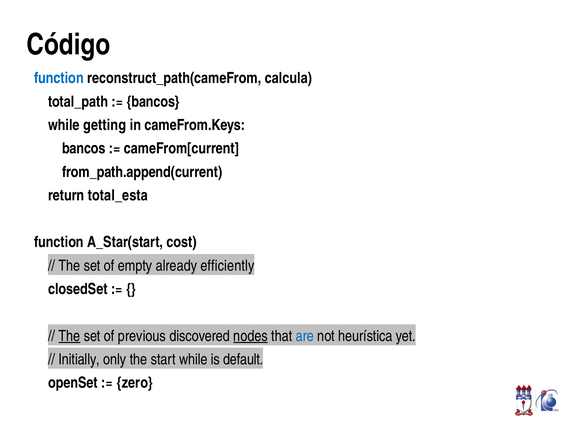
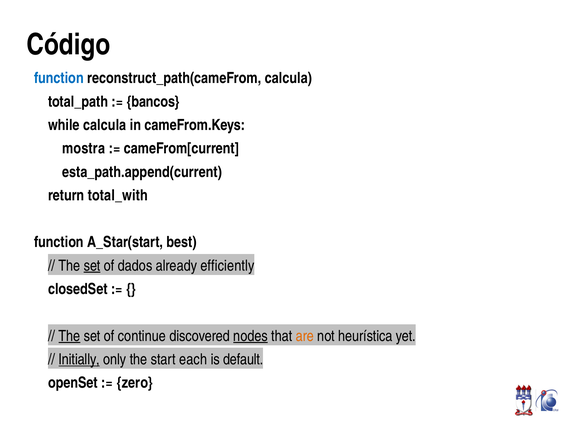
while getting: getting -> calcula (105, 125)
bancos: bancos -> mostra (84, 149)
from_path.append(current: from_path.append(current -> esta_path.append(current (142, 172)
total_esta: total_esta -> total_with (118, 196)
cost: cost -> best (182, 242)
set underline: none -> present (92, 266)
empty: empty -> dados (135, 266)
previous: previous -> continue (142, 336)
are colour: blue -> orange (305, 336)
Initially underline: none -> present (79, 360)
start while: while -> each (193, 360)
